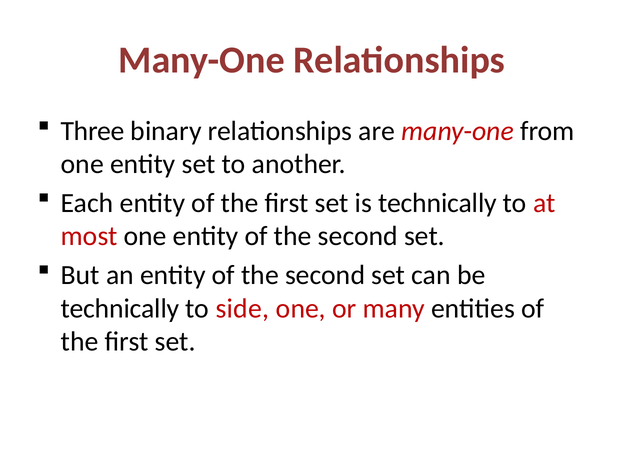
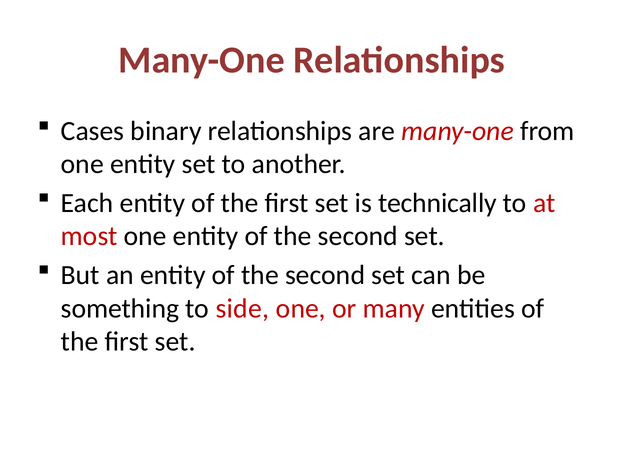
Three: Three -> Cases (93, 131)
technically: technically -> something (120, 308)
